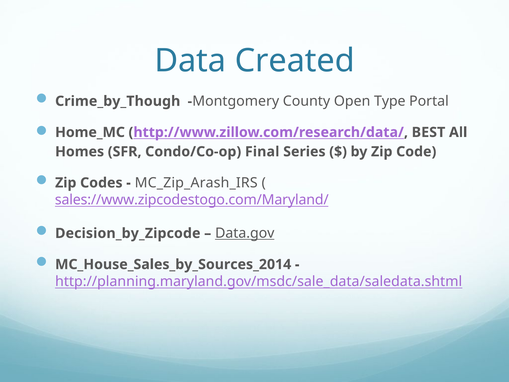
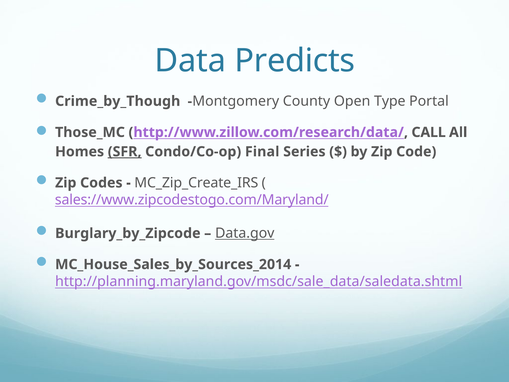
Created: Created -> Predicts (295, 61)
Home_MC: Home_MC -> Those_MC (90, 132)
BEST: BEST -> CALL (429, 132)
SFR underline: none -> present (125, 152)
MC_Zip_Arash_IRS: MC_Zip_Arash_IRS -> MC_Zip_Create_IRS (196, 183)
Decision_by_Zipcode: Decision_by_Zipcode -> Burglary_by_Zipcode (128, 233)
